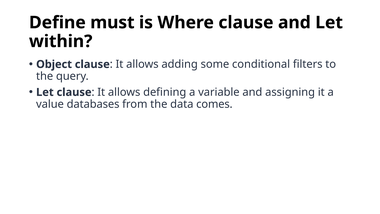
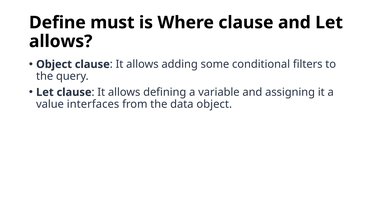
within: within -> allows (61, 41)
databases: databases -> interfaces (93, 104)
data comes: comes -> object (214, 104)
